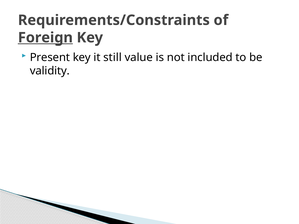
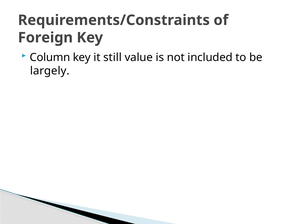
Foreign underline: present -> none (45, 38)
Present: Present -> Column (50, 57)
validity: validity -> largely (50, 71)
